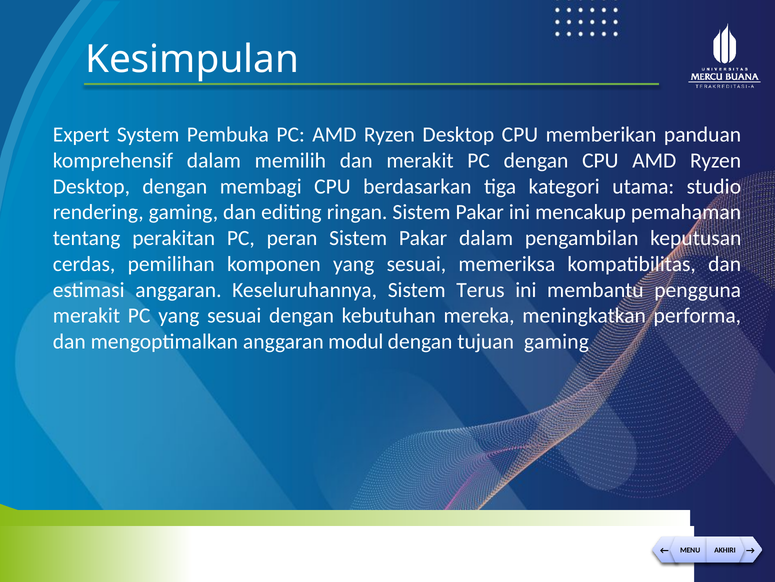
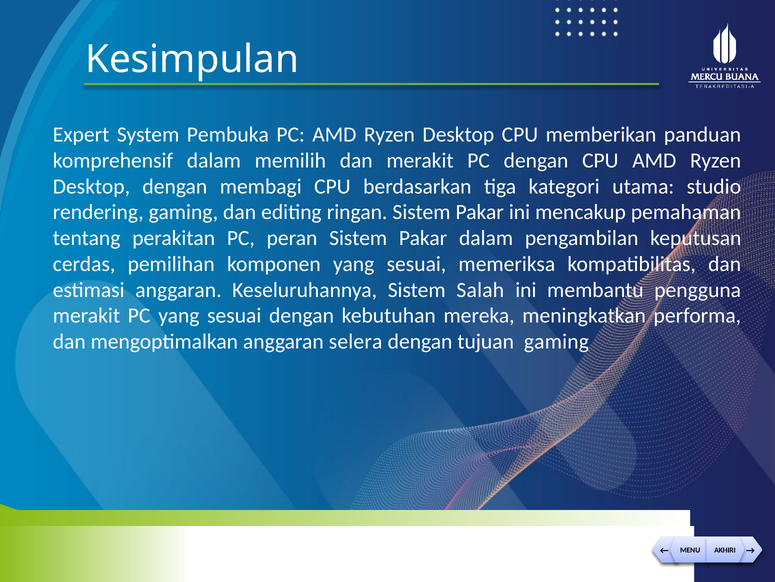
Terus: Terus -> Salah (480, 290)
modul: modul -> selera (356, 341)
